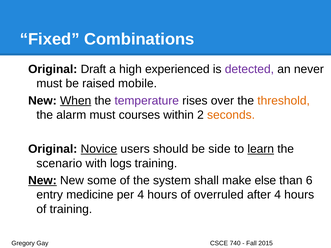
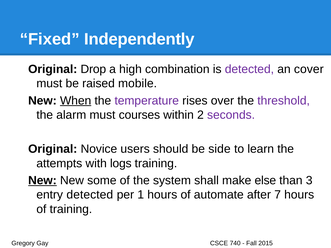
Combinations: Combinations -> Independently (139, 39)
Draft: Draft -> Drop (93, 69)
experienced: experienced -> combination (177, 69)
never: never -> cover (309, 69)
threshold colour: orange -> purple (284, 101)
seconds colour: orange -> purple (231, 115)
Novice underline: present -> none (99, 149)
learn underline: present -> none (261, 149)
scenario: scenario -> attempts (59, 164)
6: 6 -> 3 (309, 181)
entry medicine: medicine -> detected (90, 195)
per 4: 4 -> 1 (141, 195)
overruled: overruled -> automate (219, 195)
after 4: 4 -> 7 (278, 195)
